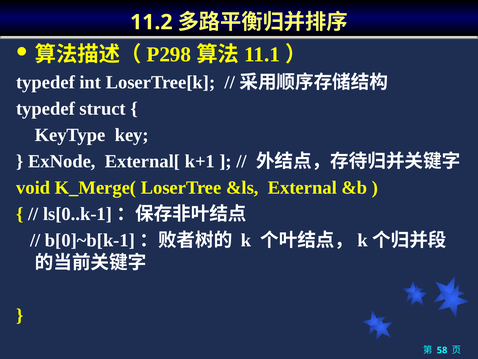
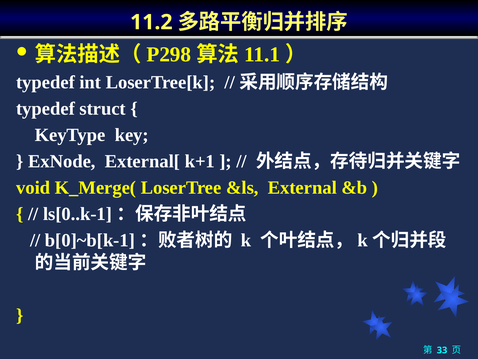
58: 58 -> 33 (442, 350)
